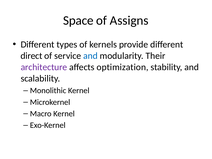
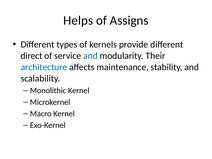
Space: Space -> Helps (78, 21)
architecture colour: purple -> blue (44, 67)
optimization: optimization -> maintenance (123, 67)
